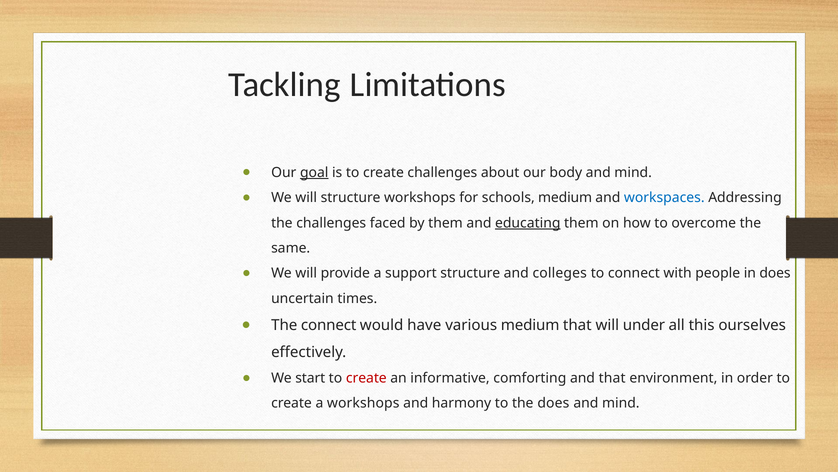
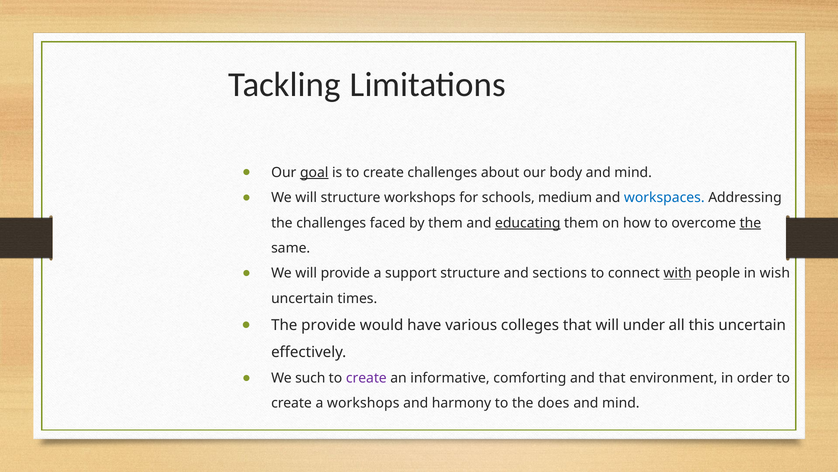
the underline: none -> present (750, 223)
colleges: colleges -> sections (560, 273)
with underline: none -> present (678, 273)
in does: does -> wish (775, 273)
The connect: connect -> provide (329, 325)
various medium: medium -> colleges (530, 325)
this ourselves: ourselves -> uncertain (752, 325)
start: start -> such (310, 378)
create colour: red -> purple (366, 378)
